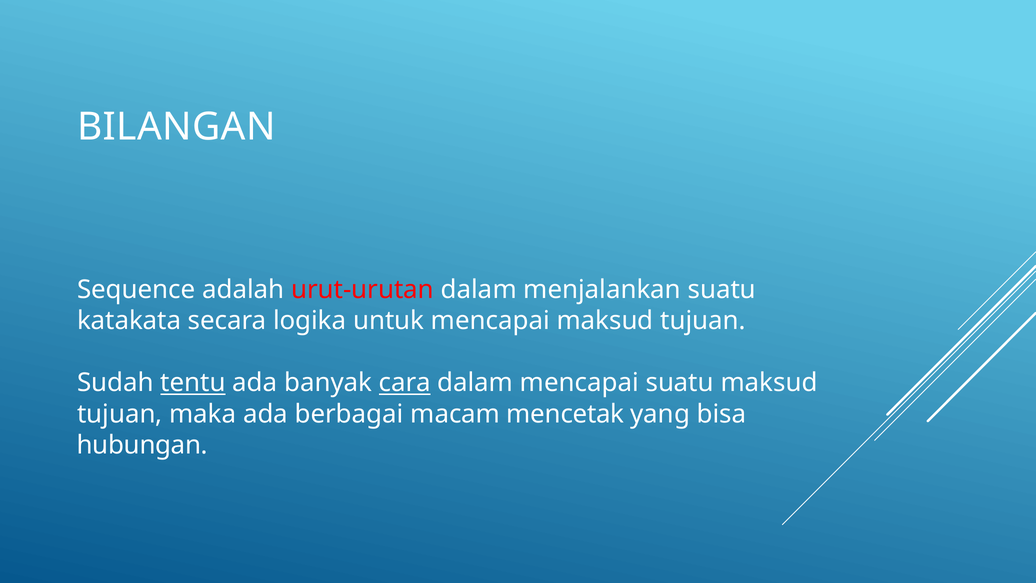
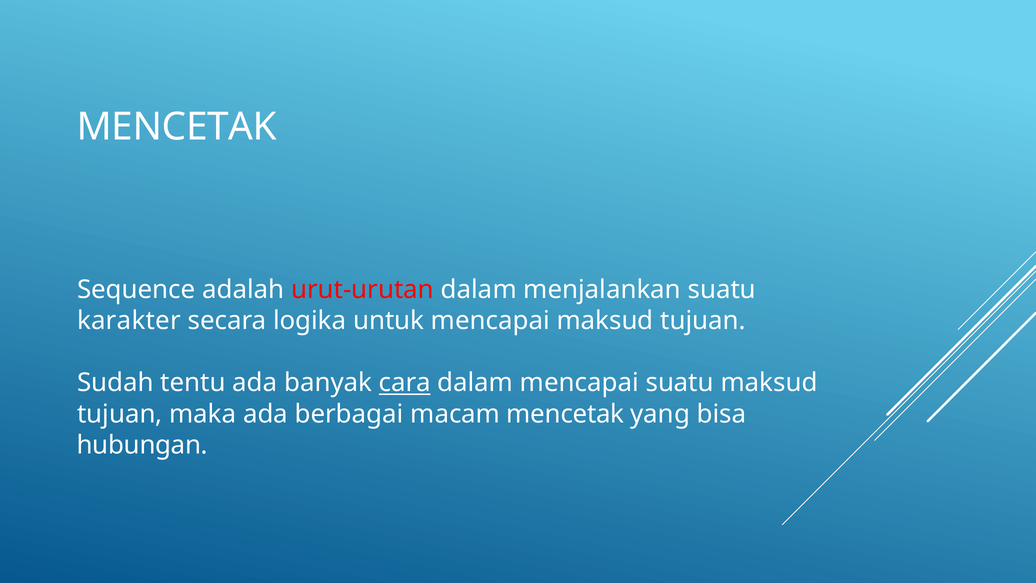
BILANGAN: BILANGAN -> MENCETAK (177, 127)
katakata: katakata -> karakter (129, 321)
tentu underline: present -> none (193, 383)
